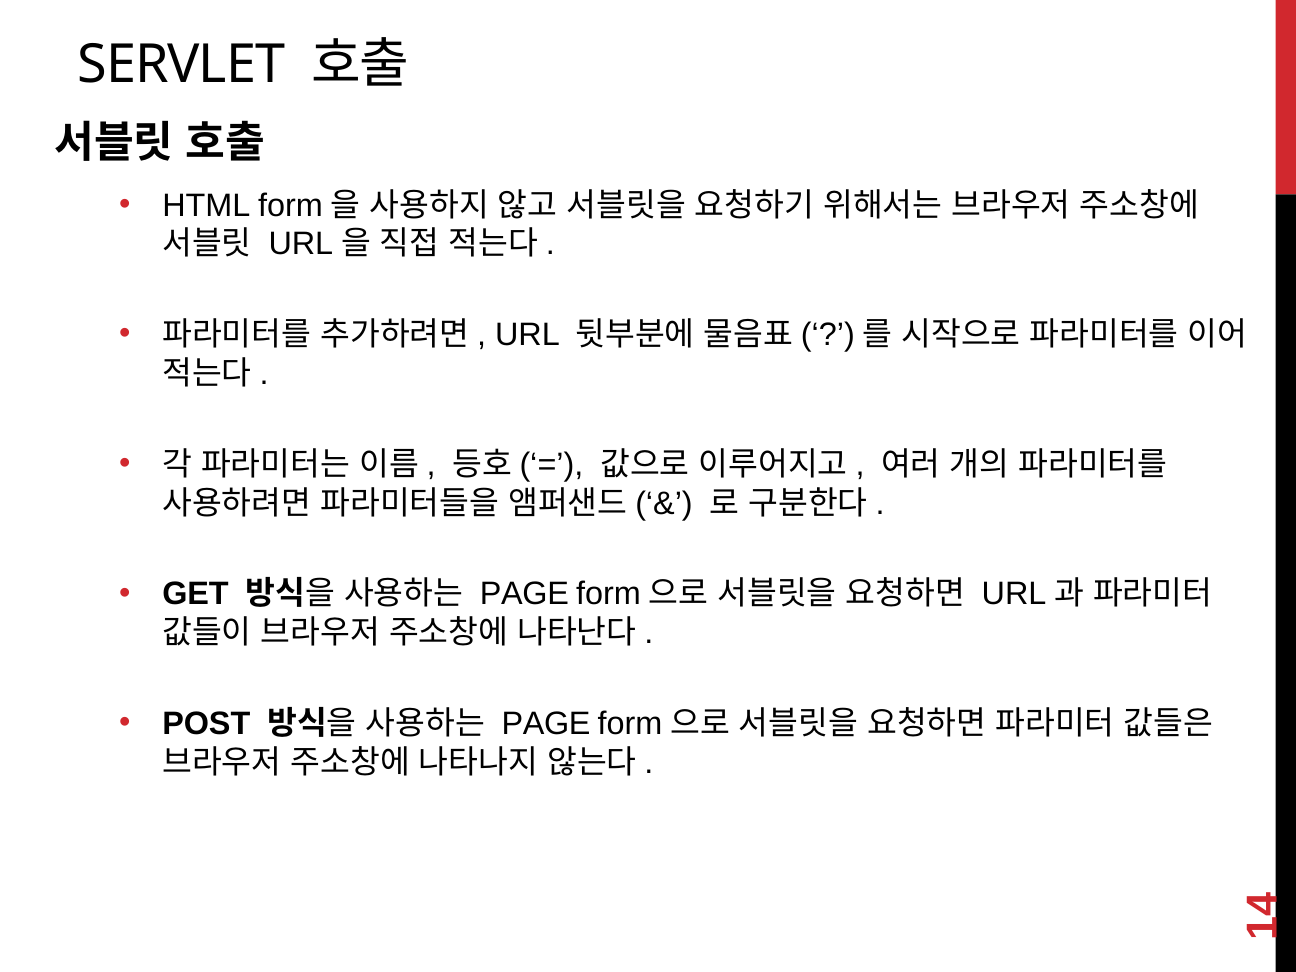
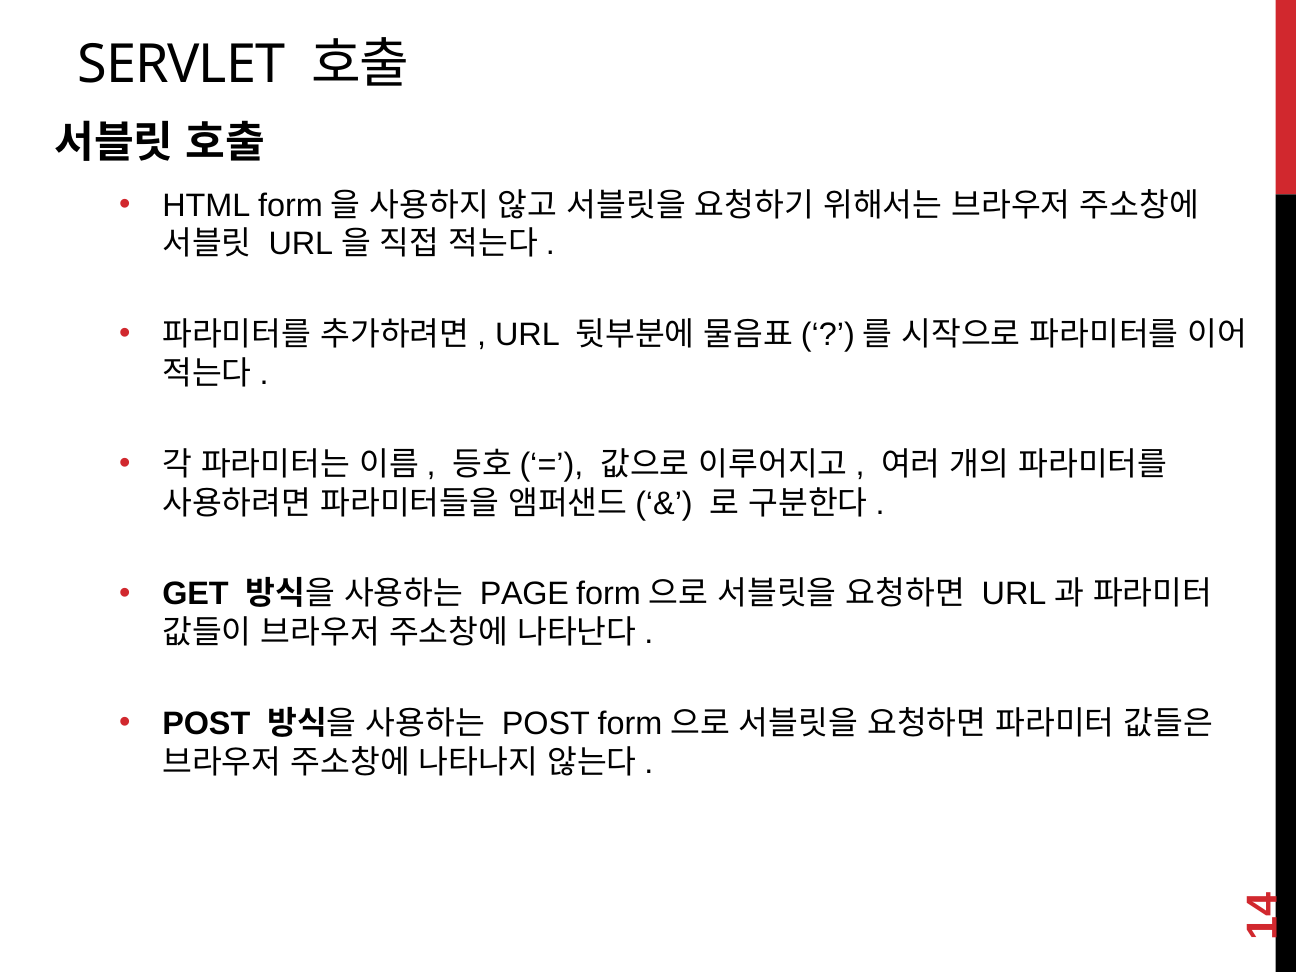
PAGE: PAGE -> POST (546, 724)
